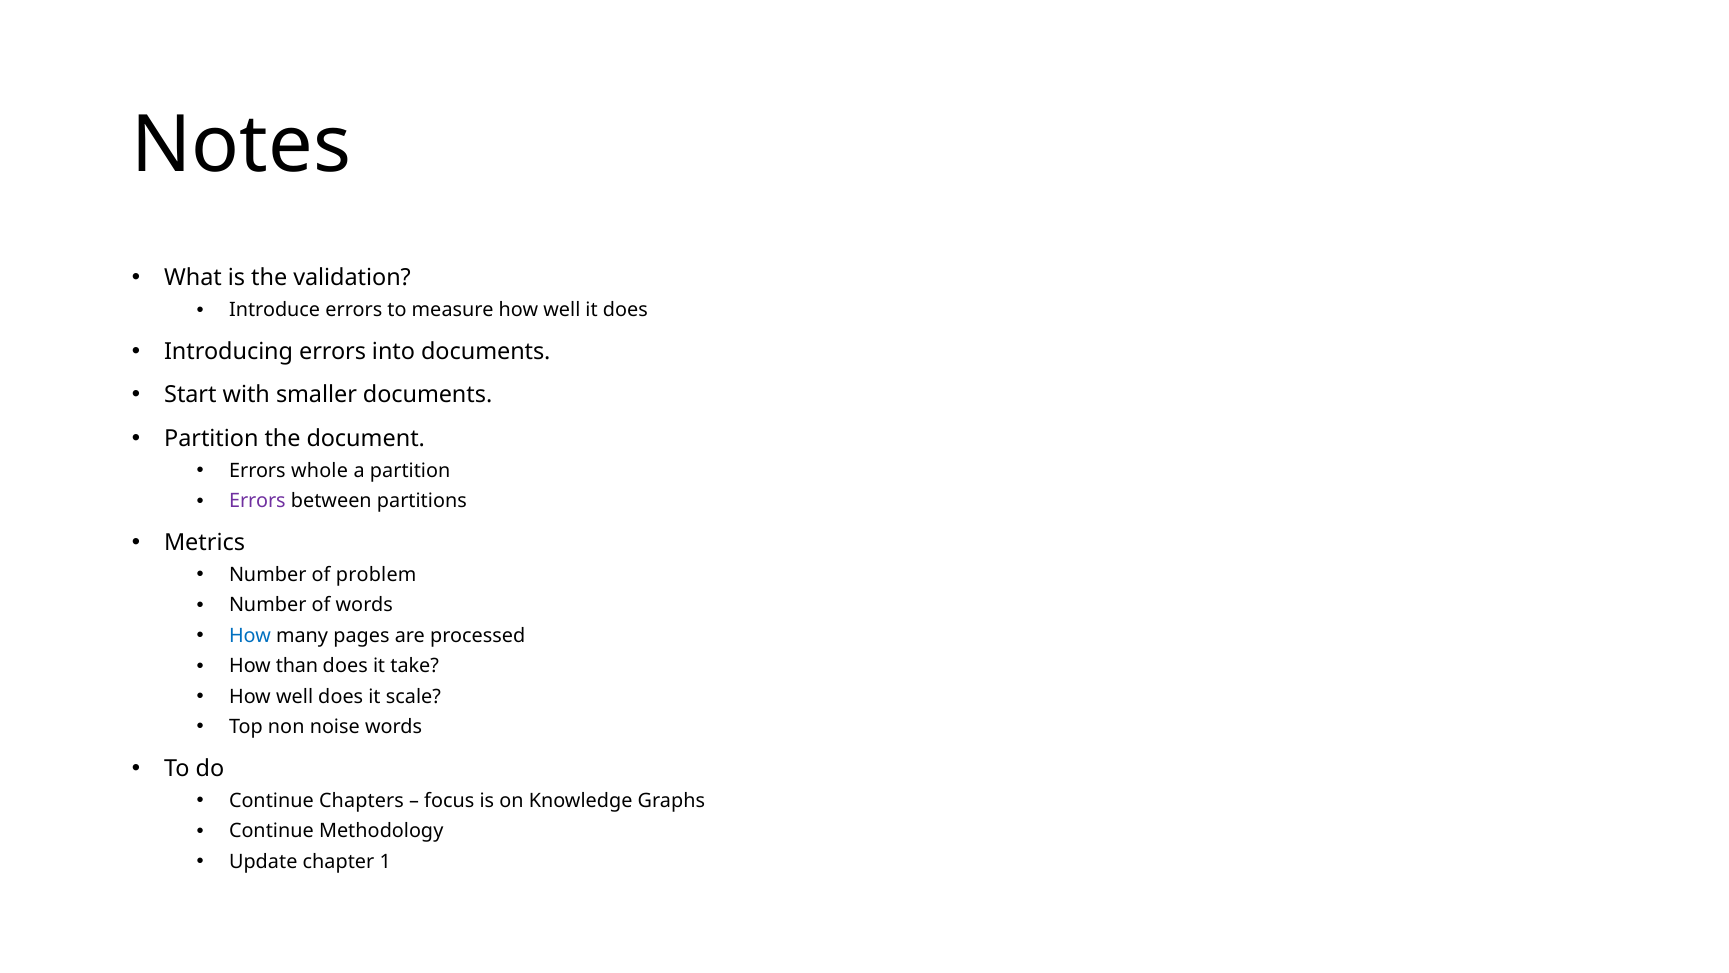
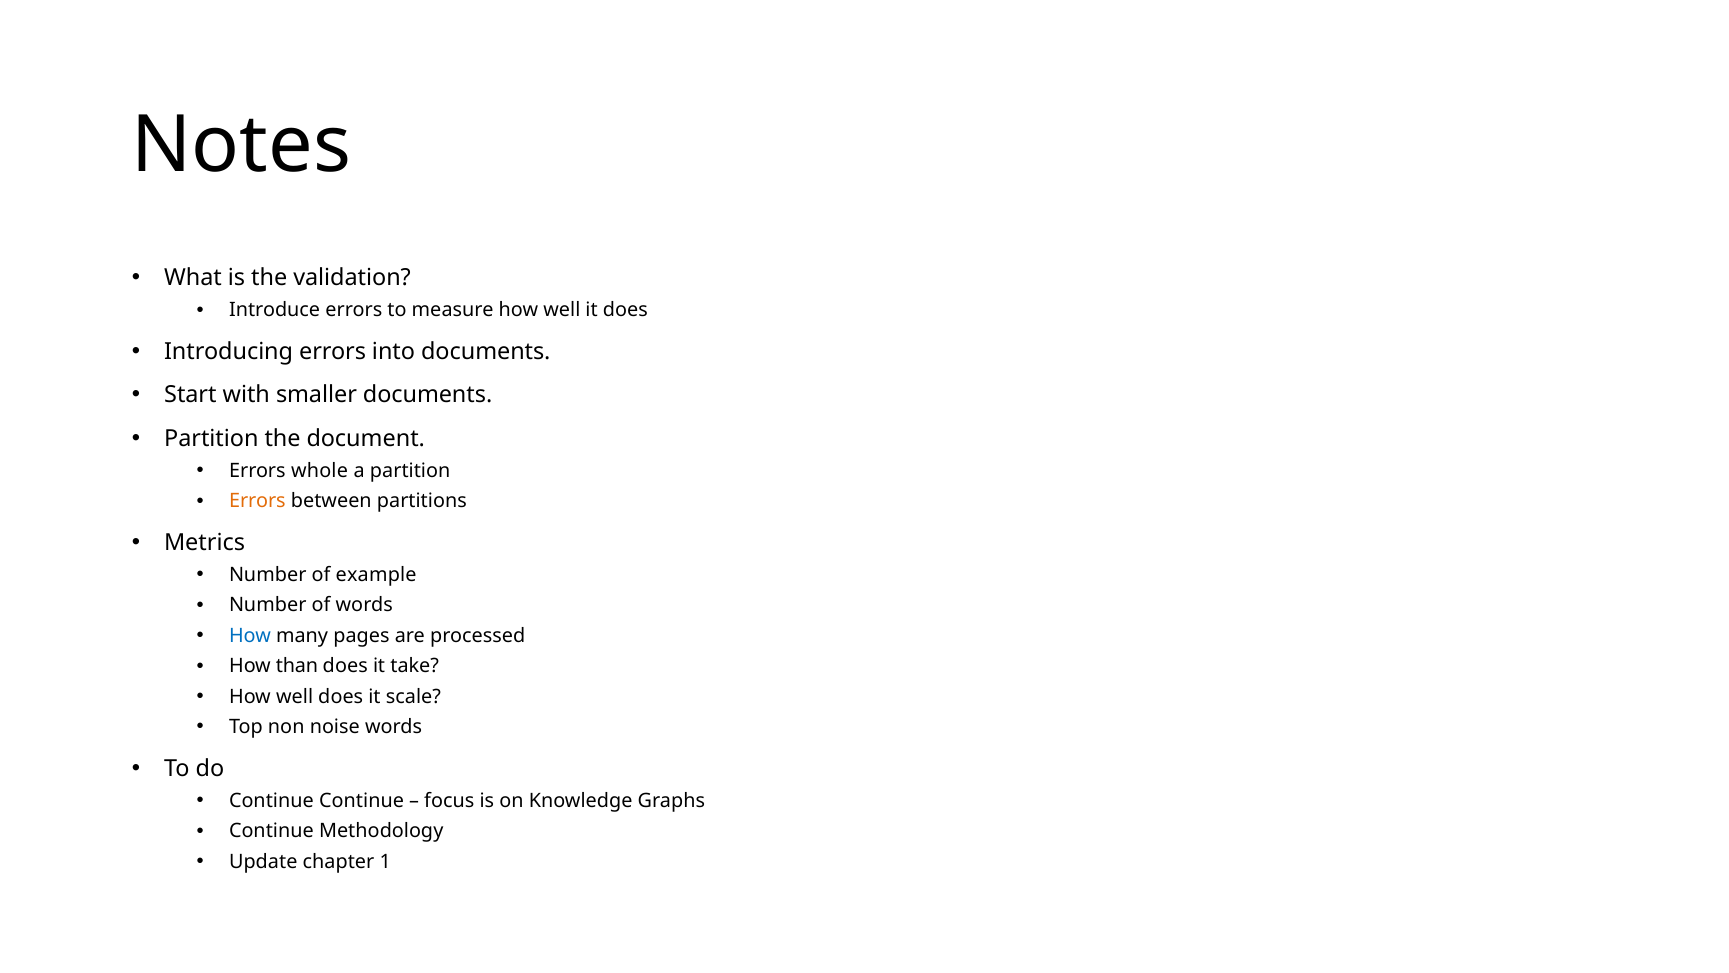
Errors colour: purple -> orange (257, 501)
problem: problem -> example (376, 575)
Continue Chapters: Chapters -> Continue (362, 800)
